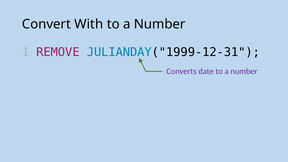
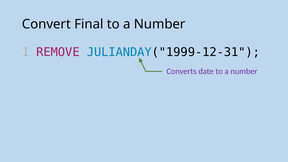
With: With -> Final (89, 24)
